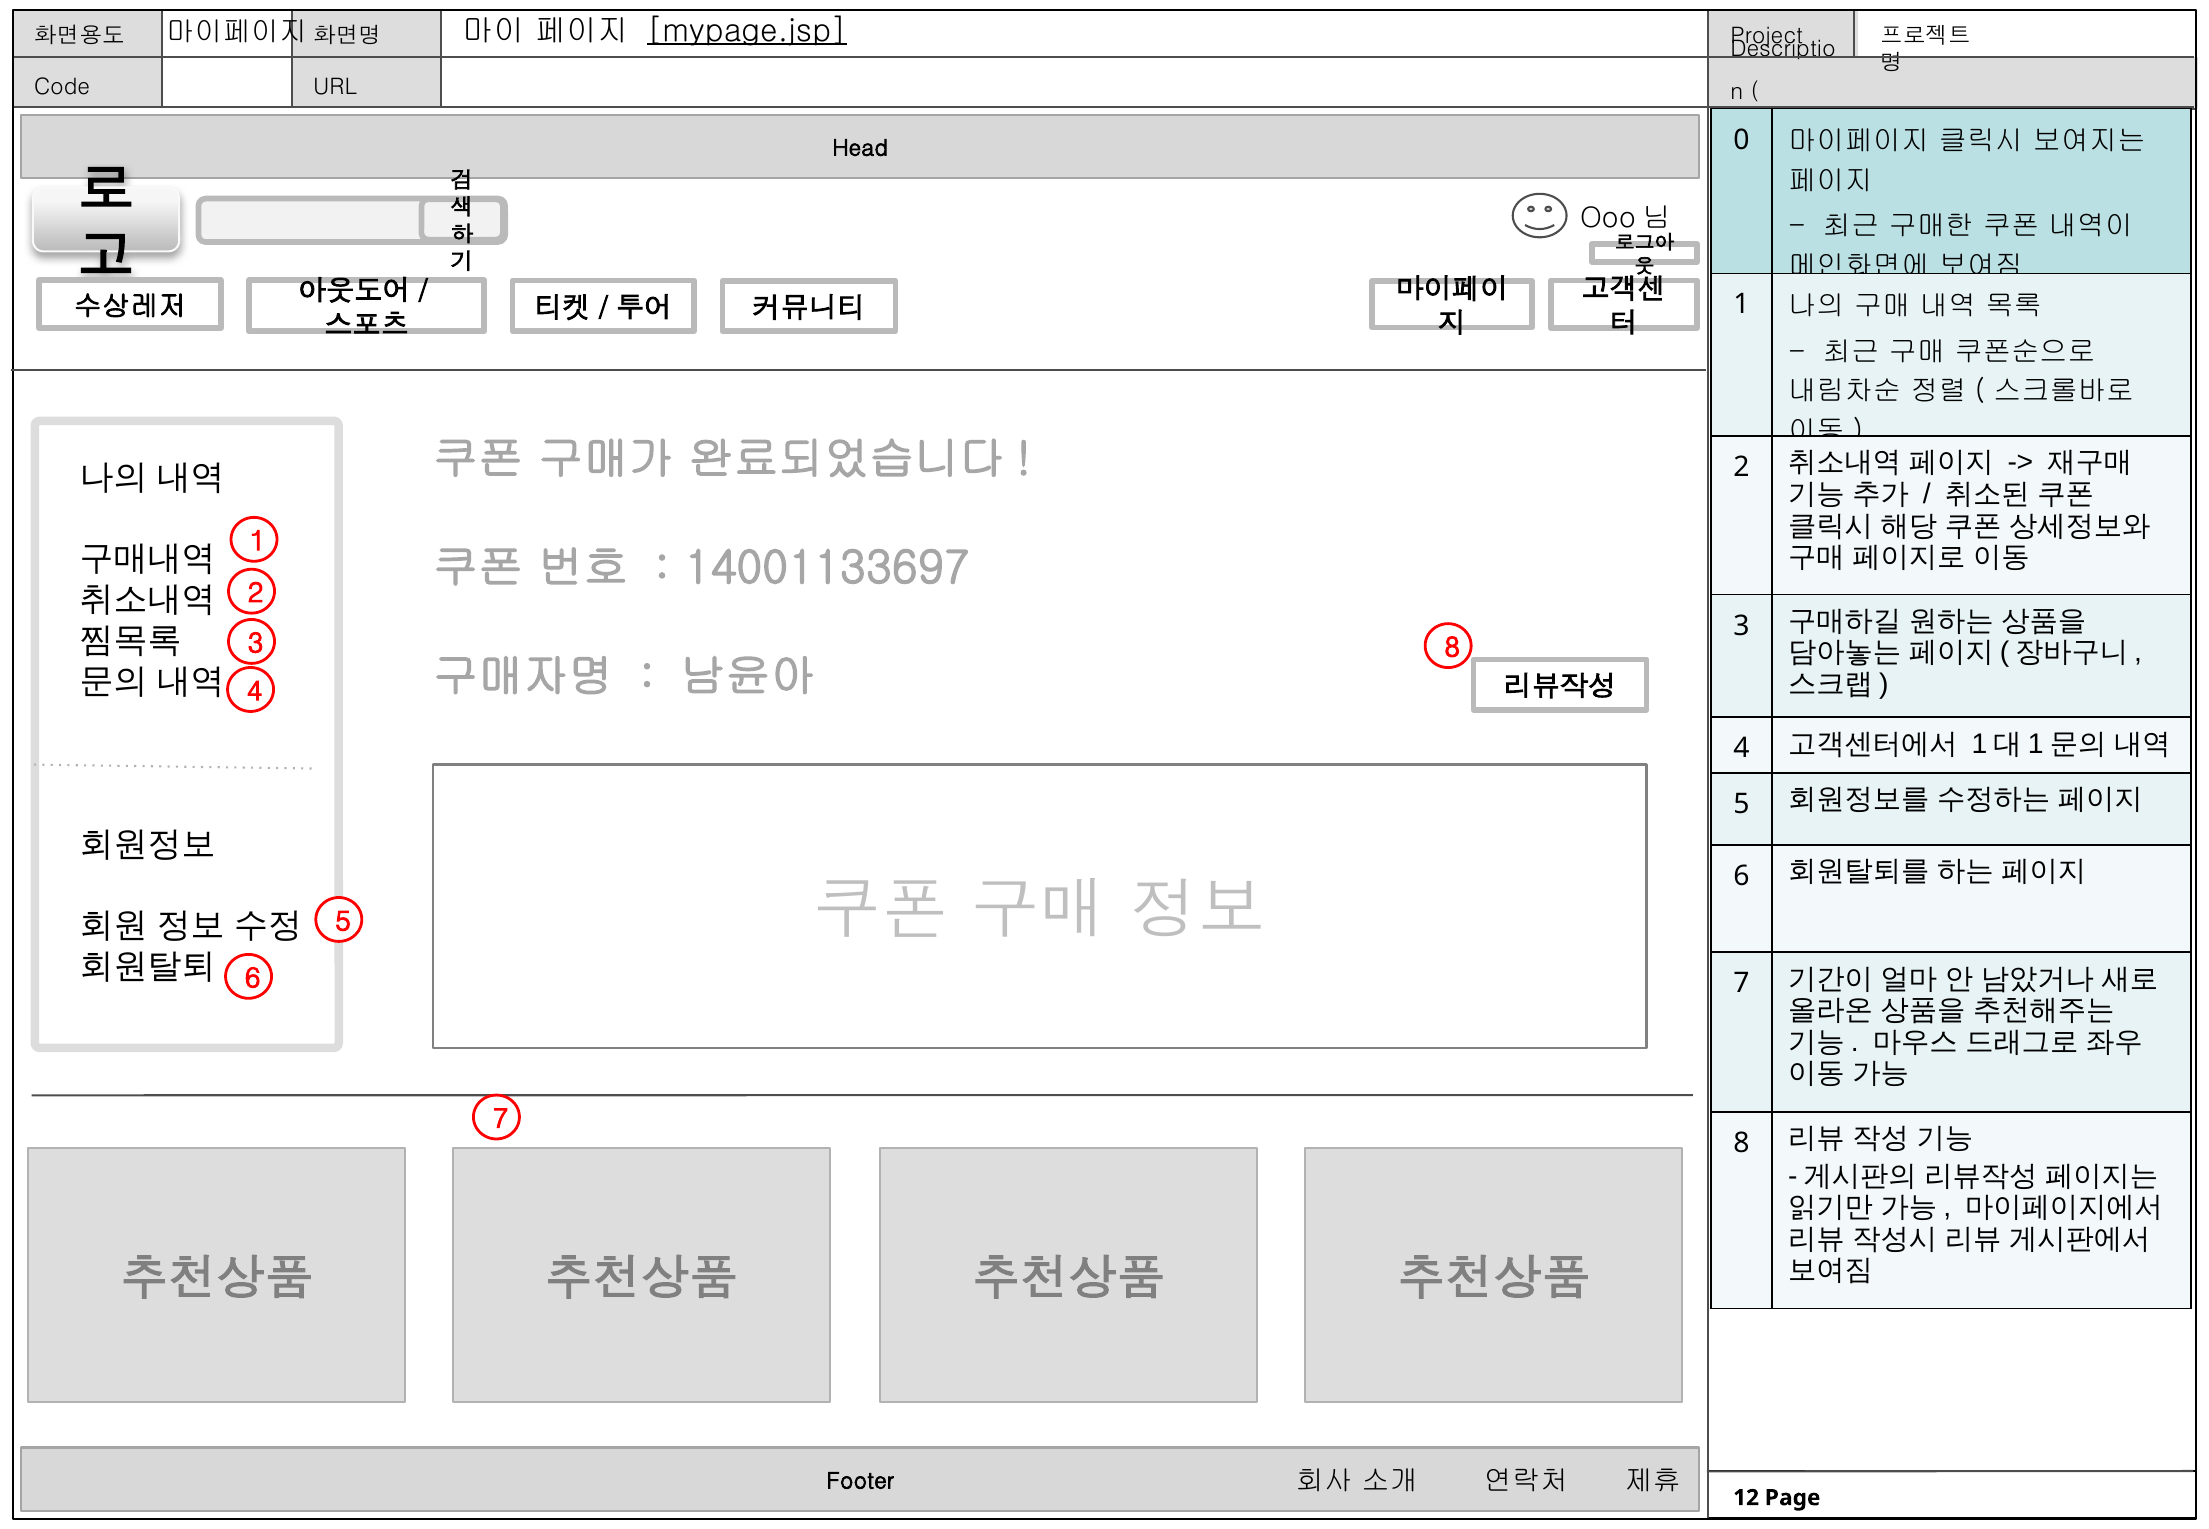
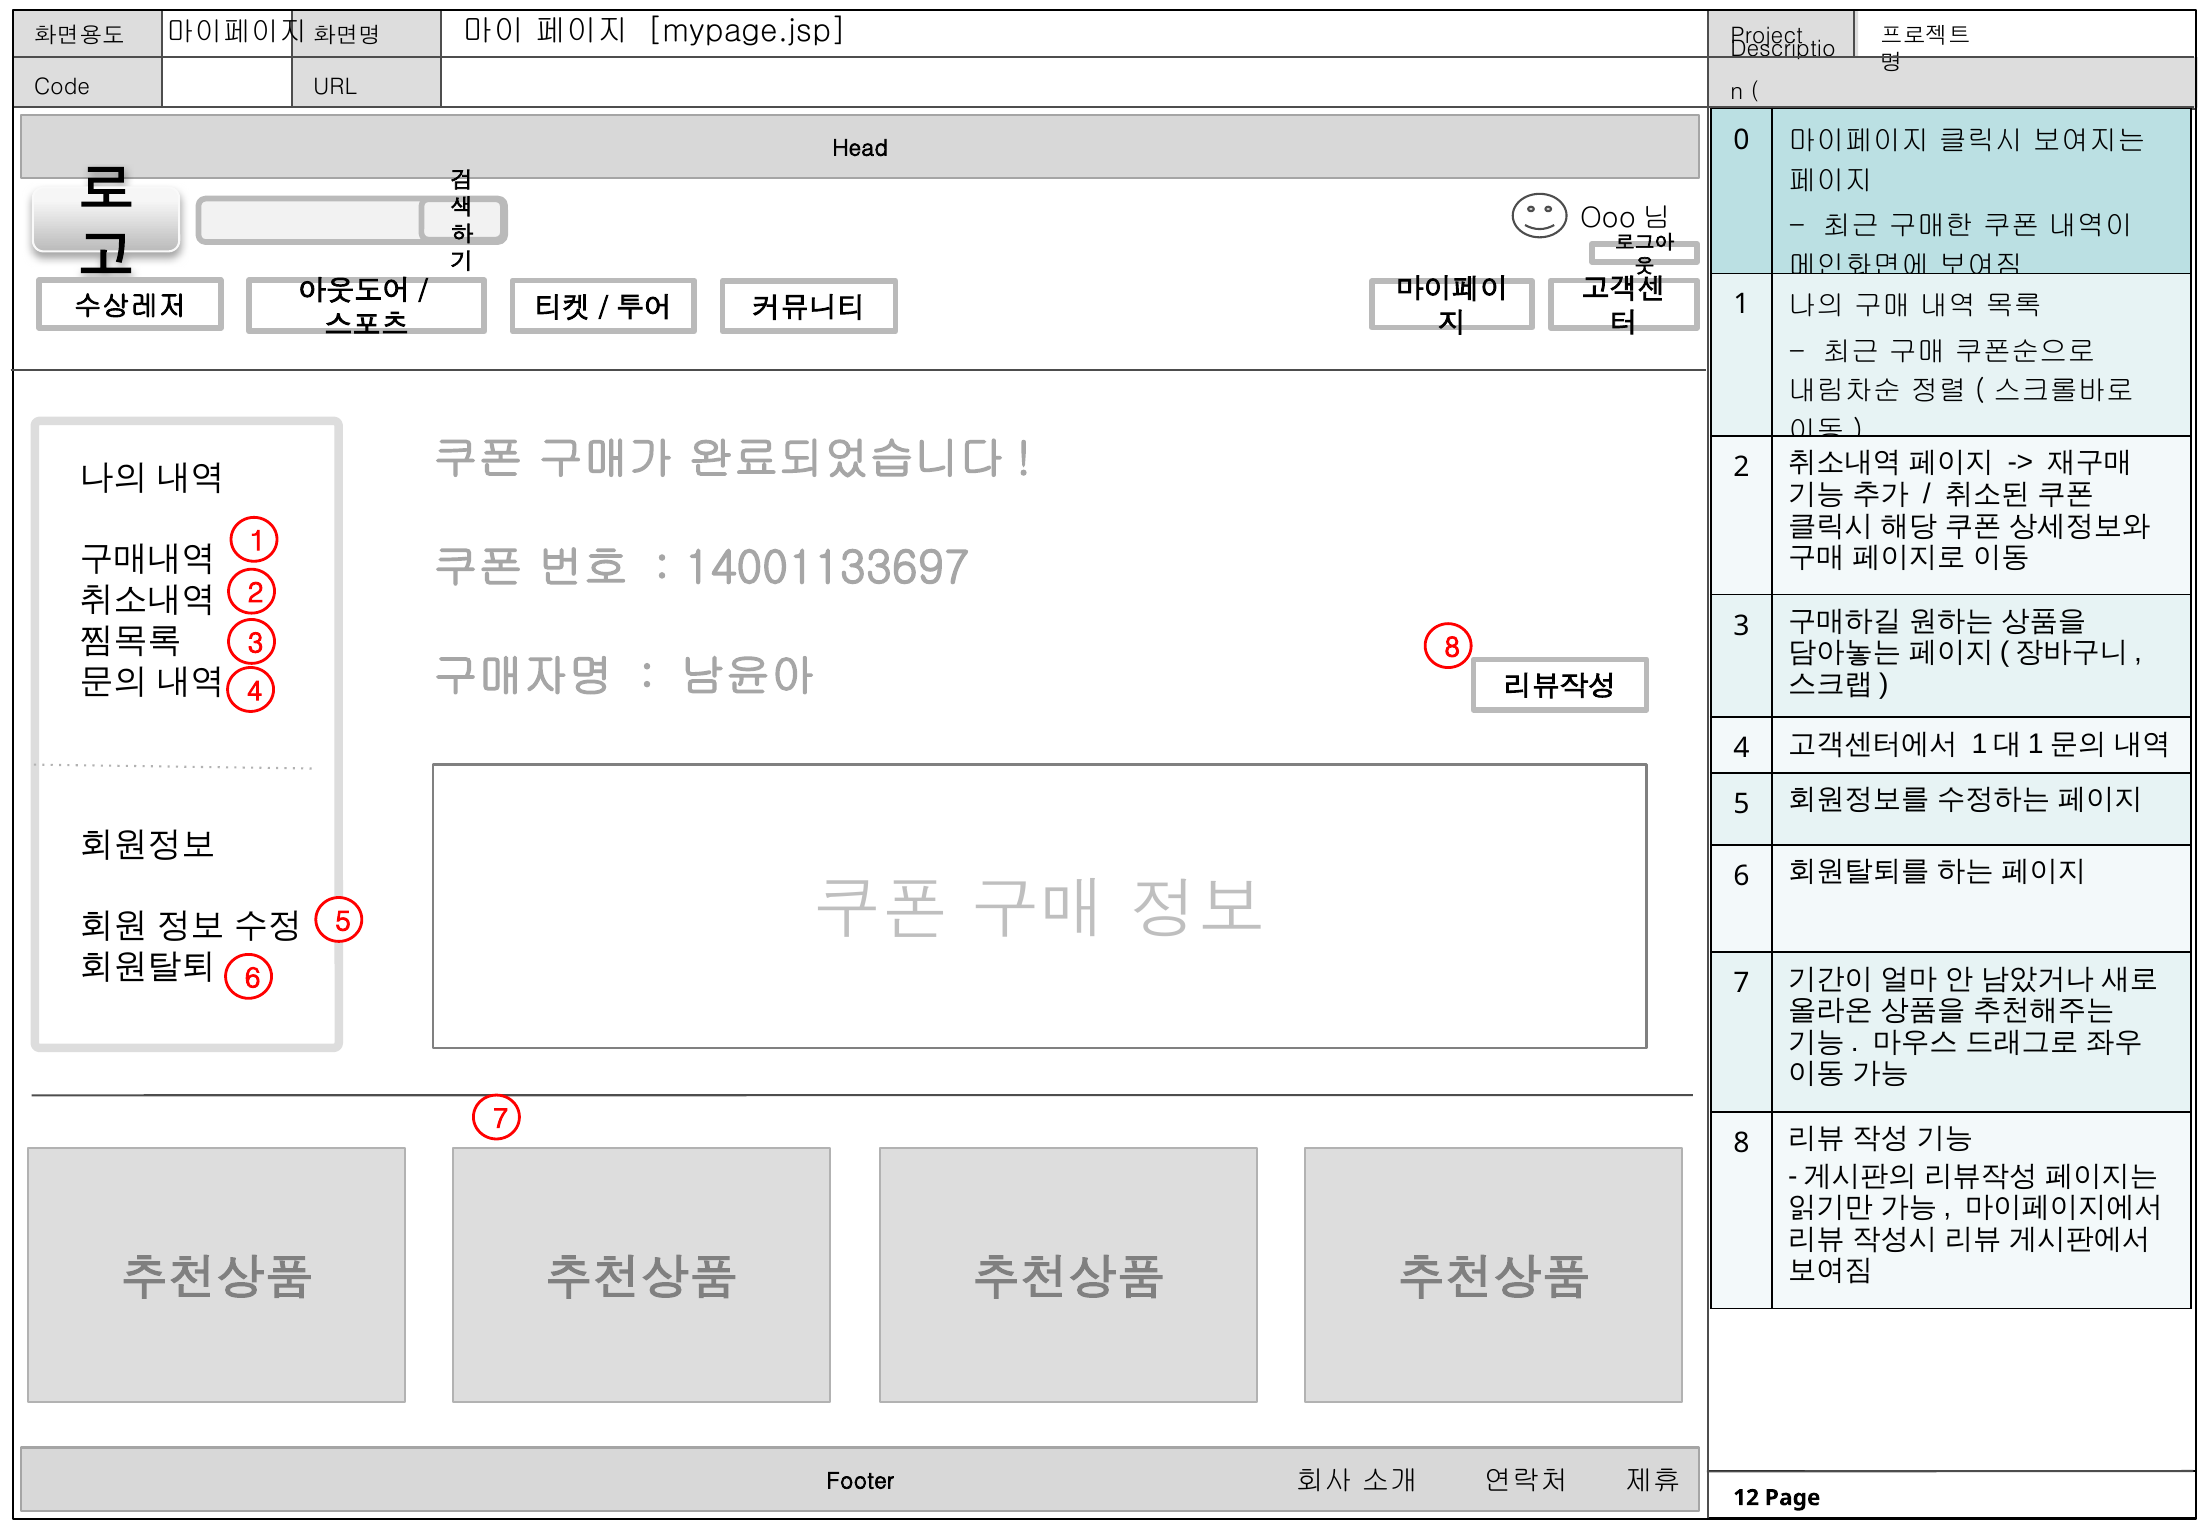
mypage.jsp underline: present -> none (747, 31)
